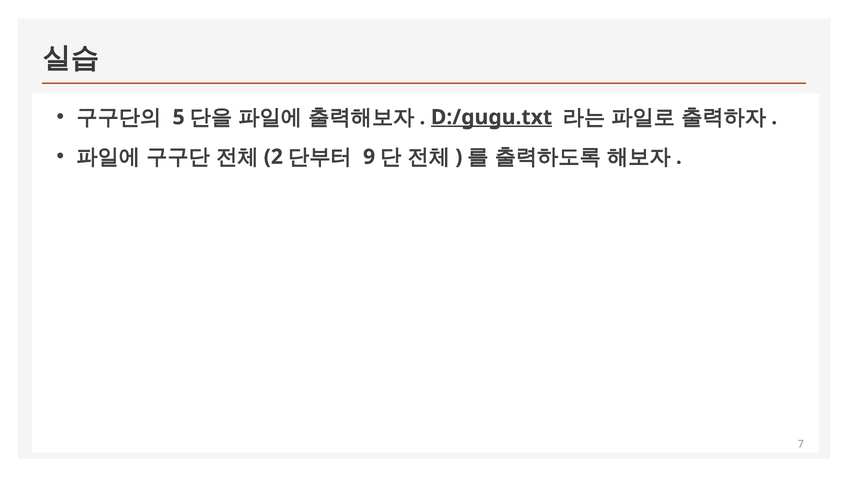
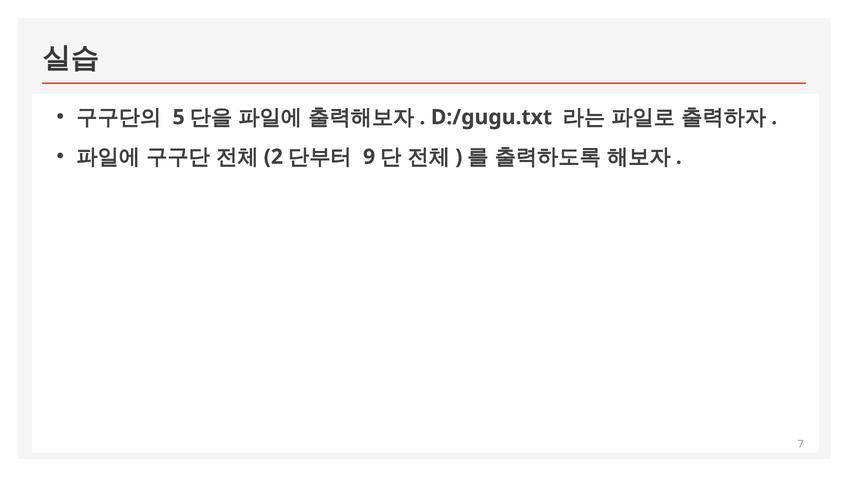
D:/gugu.txt underline: present -> none (491, 117)
